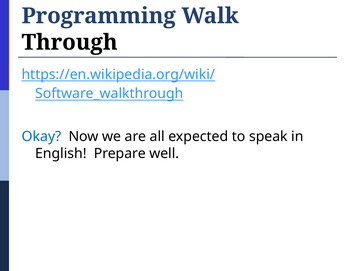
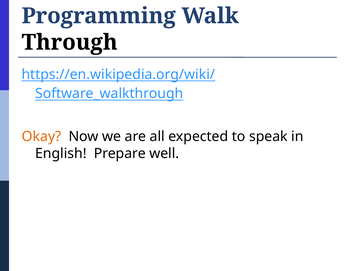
Okay colour: blue -> orange (41, 136)
